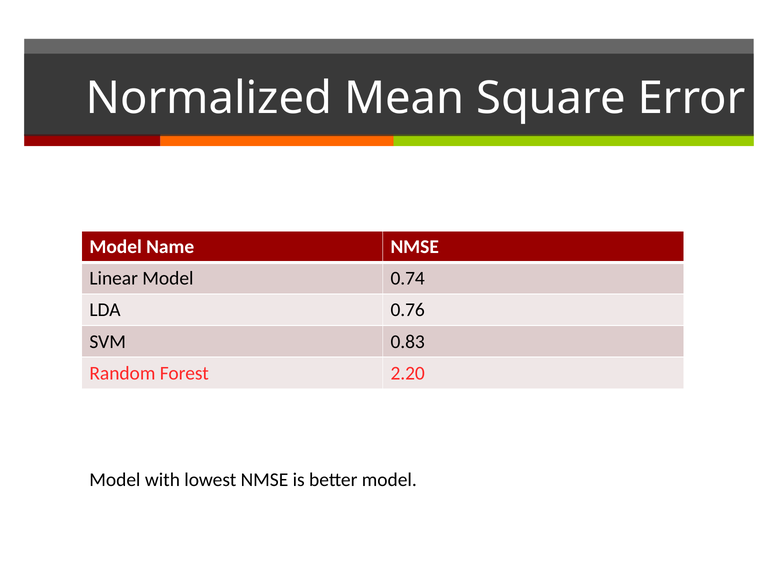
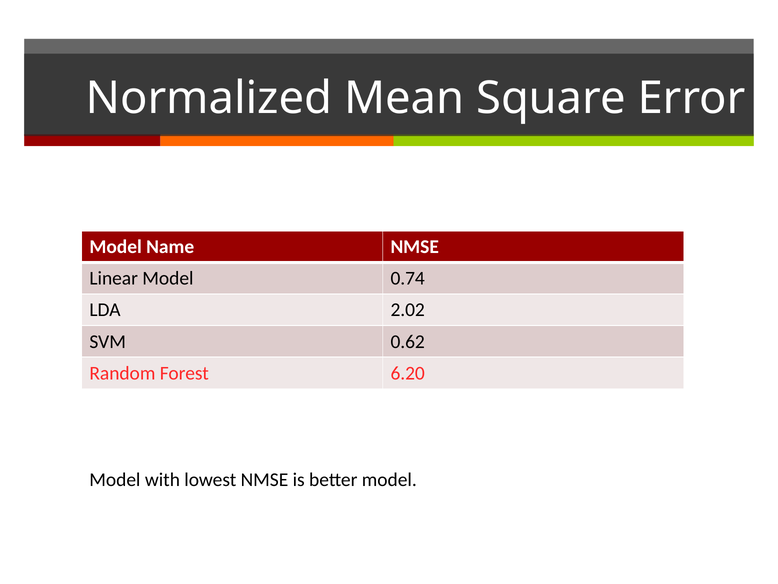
0.76: 0.76 -> 2.02 (408, 310)
0.83: 0.83 -> 0.62 (408, 341)
2.20: 2.20 -> 6.20 (408, 373)
